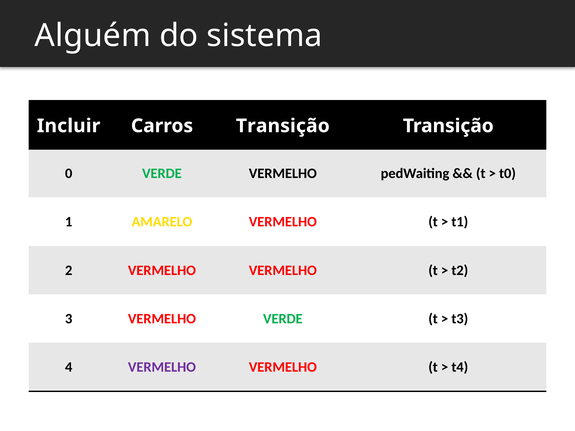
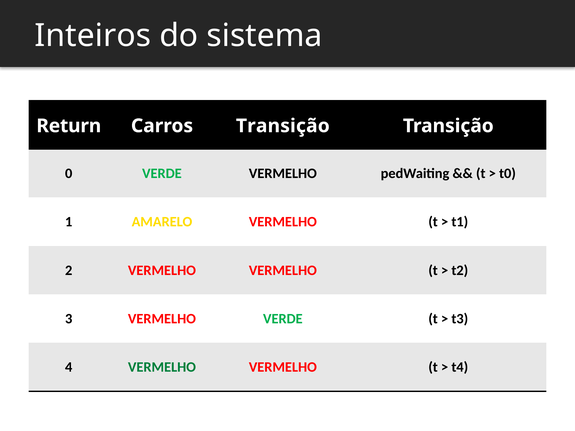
Alguém: Alguém -> Inteiros (93, 36)
Incluir: Incluir -> Return (69, 126)
VERMELHO colour: purple -> green (162, 367)
